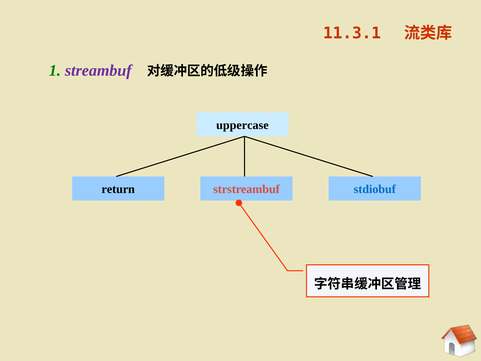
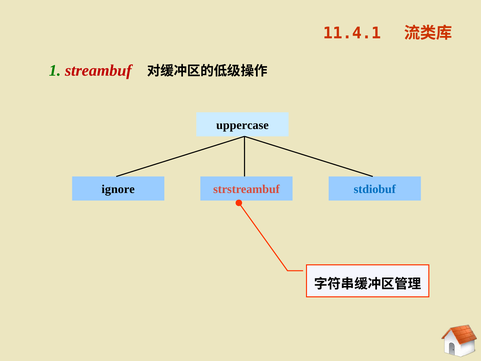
11.3.1: 11.3.1 -> 11.4.1 (352, 33)
streambuf colour: purple -> red (98, 71)
return: return -> ignore (118, 189)
